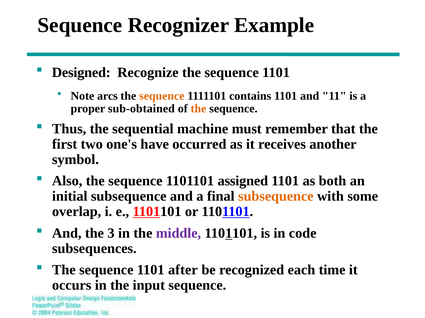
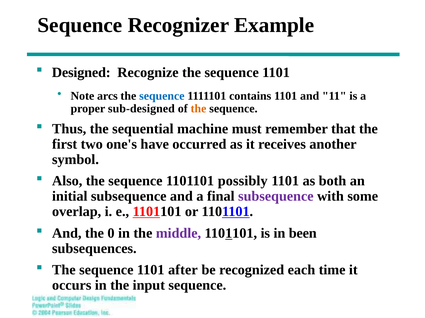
sequence colour: orange -> blue (162, 96)
sub-obtained: sub-obtained -> sub-designed (141, 109)
assigned: assigned -> possibly (243, 181)
subsequence colour: orange -> purple (276, 197)
3: 3 -> 0 (111, 234)
code: code -> been (303, 234)
